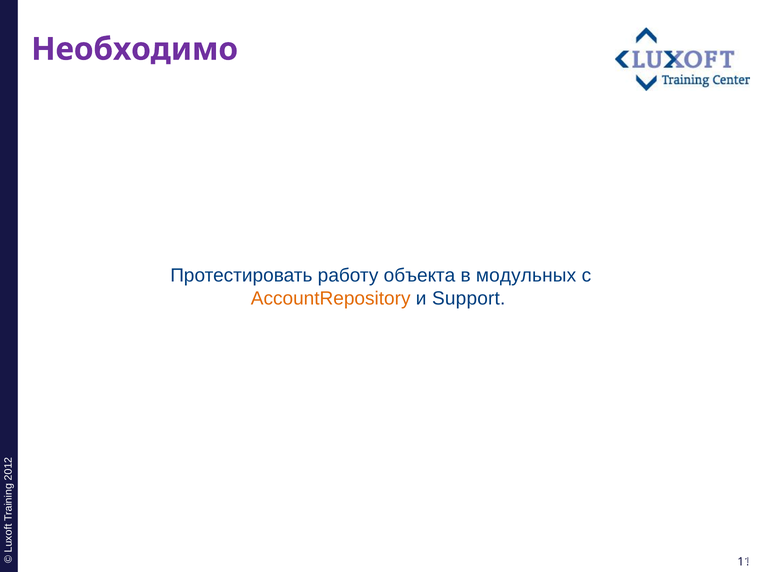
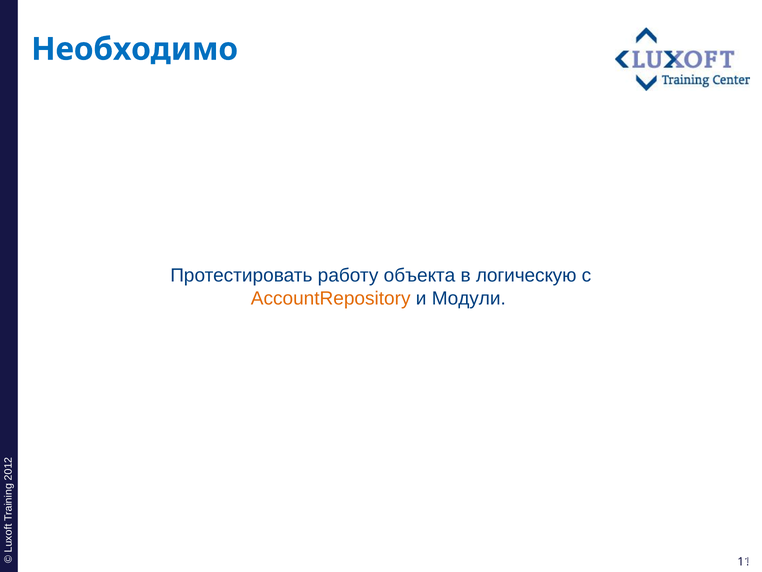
Необходимо colour: purple -> blue (135, 49)
модульных: модульных -> логическую (526, 275)
Support: Support -> Модули (469, 298)
